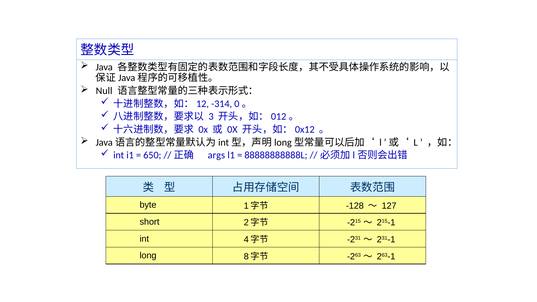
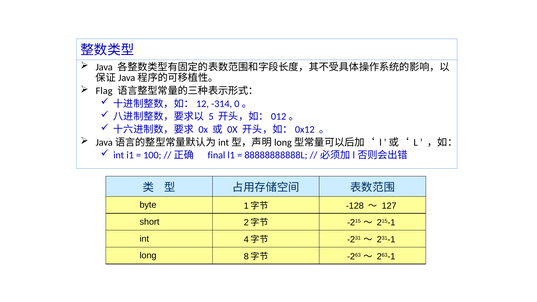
Null: Null -> Flag (104, 91)
3: 3 -> 5 (211, 117)
650: 650 -> 100 (152, 155)
args: args -> final (216, 155)
